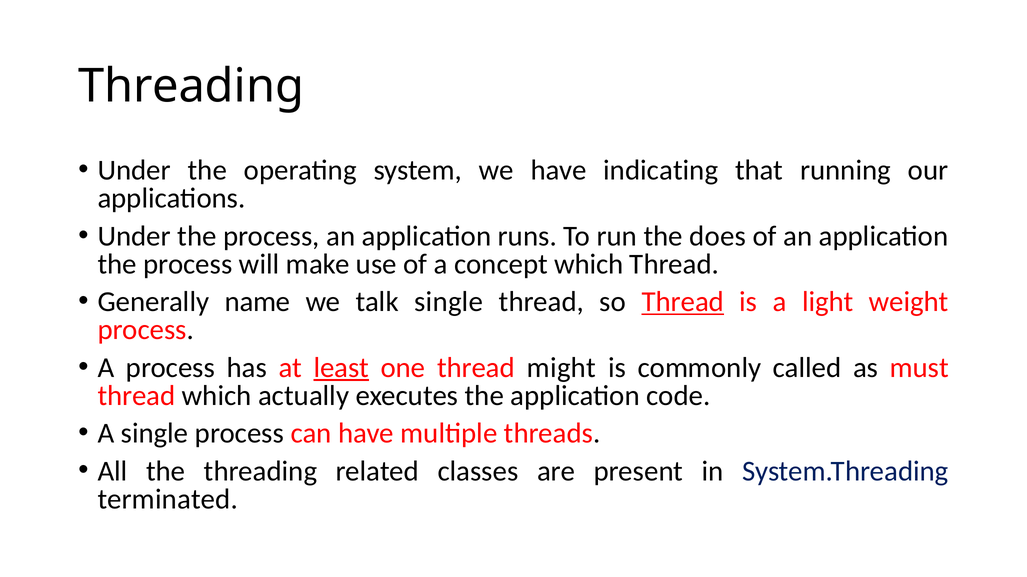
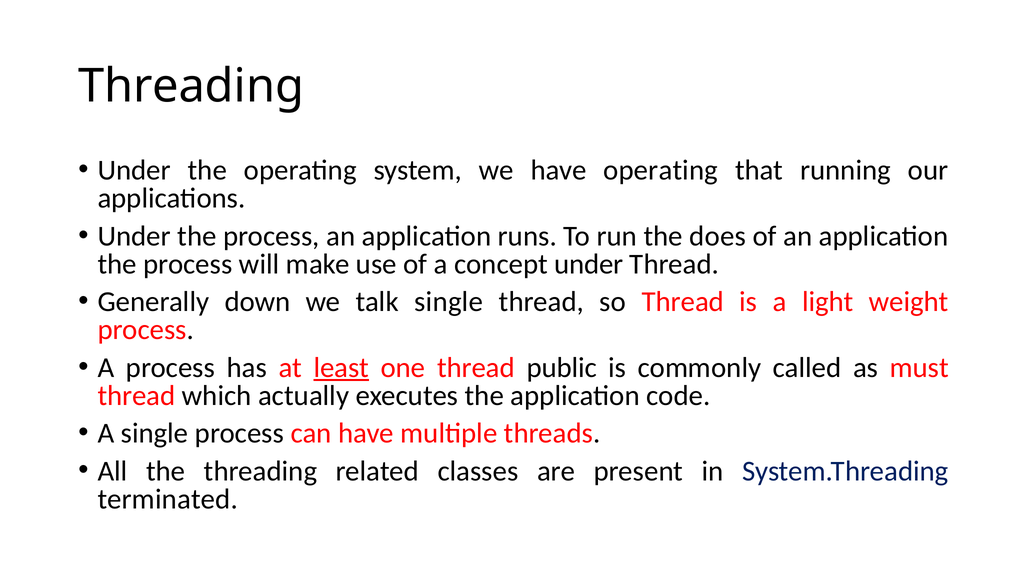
have indicating: indicating -> operating (661, 171)
concept which: which -> under (589, 265)
name: name -> down (257, 302)
Thread underline: present -> none (683, 302)
might: might -> public (562, 368)
